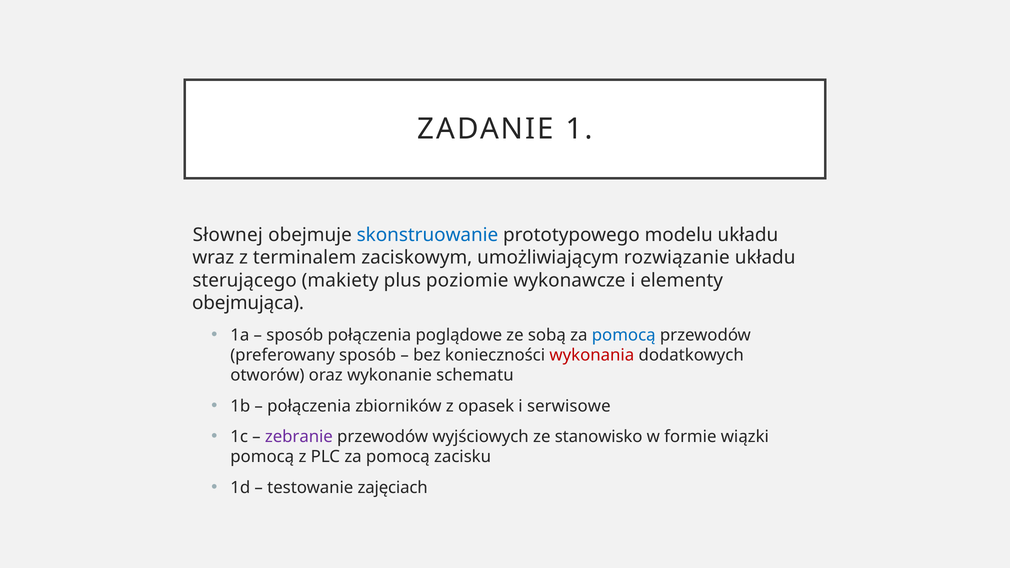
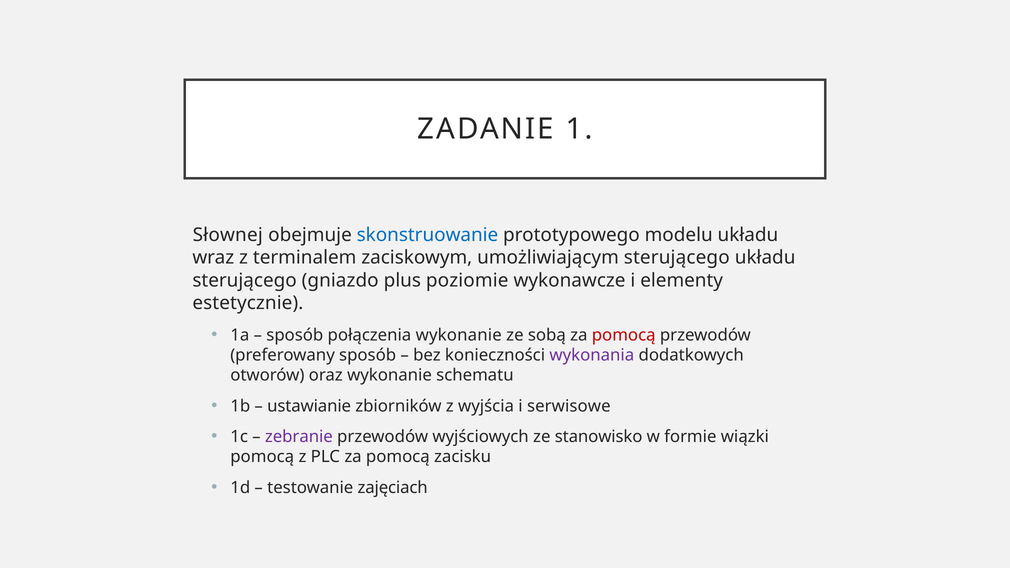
umożliwiającym rozwiązanie: rozwiązanie -> sterującego (677, 258)
makiety: makiety -> gniazdo (340, 280)
obejmująca: obejmująca -> estetycznie (248, 303)
połączenia poglądowe: poglądowe -> wykonanie (459, 335)
pomocą colour: blue -> red (624, 335)
wykonania colour: red -> purple (592, 355)
połączenia: połączenia -> ustawianie (309, 406)
opasek: opasek -> wyjścia (486, 406)
